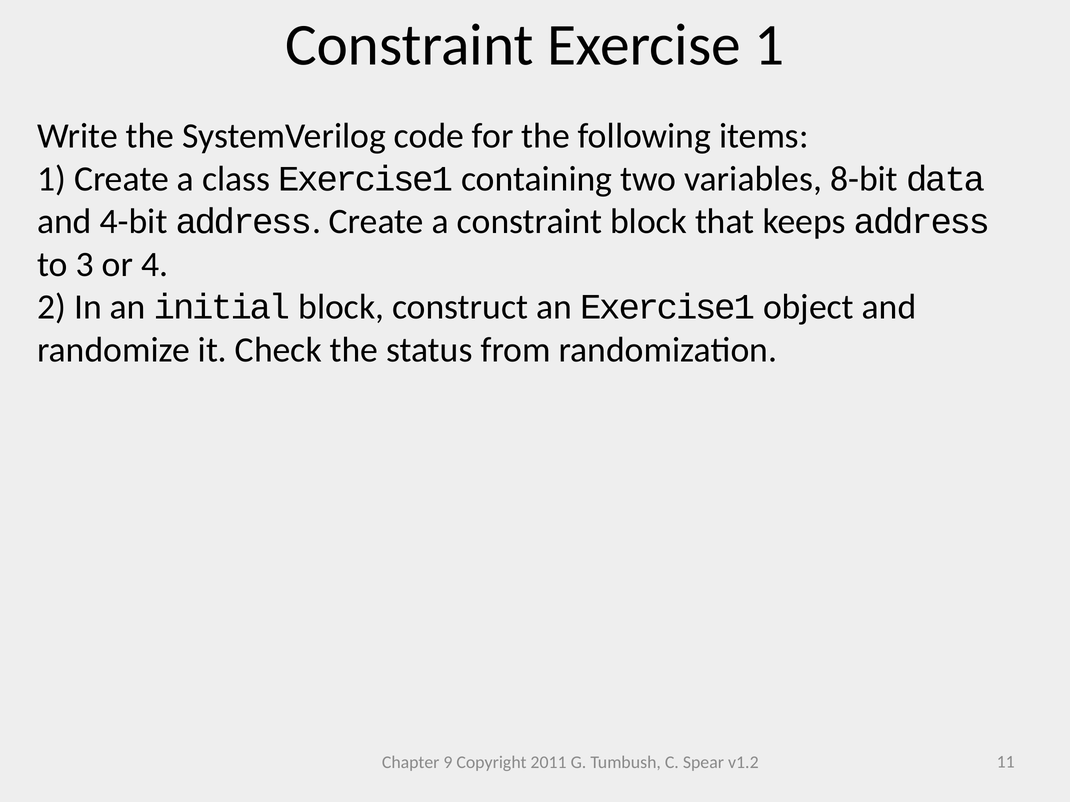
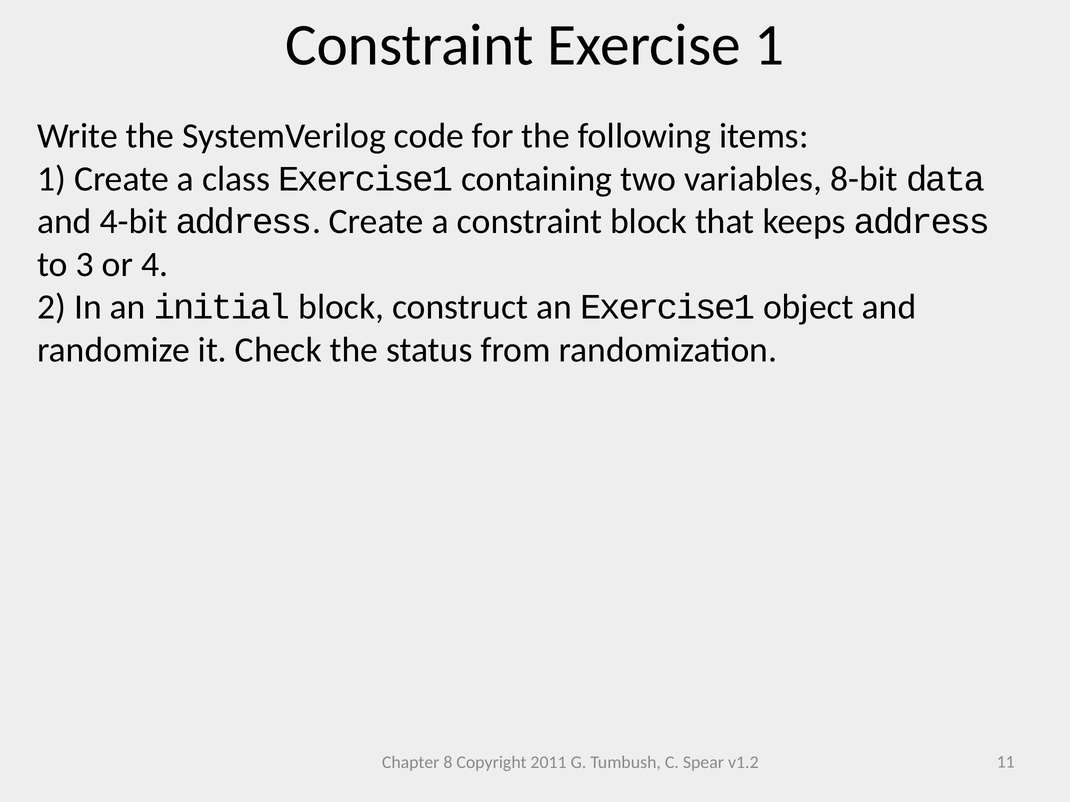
9: 9 -> 8 (448, 763)
